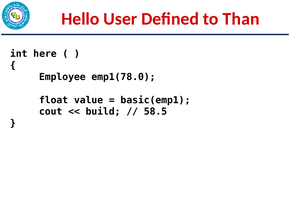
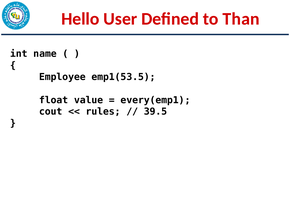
here: here -> name (45, 54)
emp1(78.0: emp1(78.0 -> emp1(53.5 (124, 77)
basic(emp1: basic(emp1 -> every(emp1 (156, 100)
build: build -> rules (103, 112)
58.5: 58.5 -> 39.5 (156, 112)
